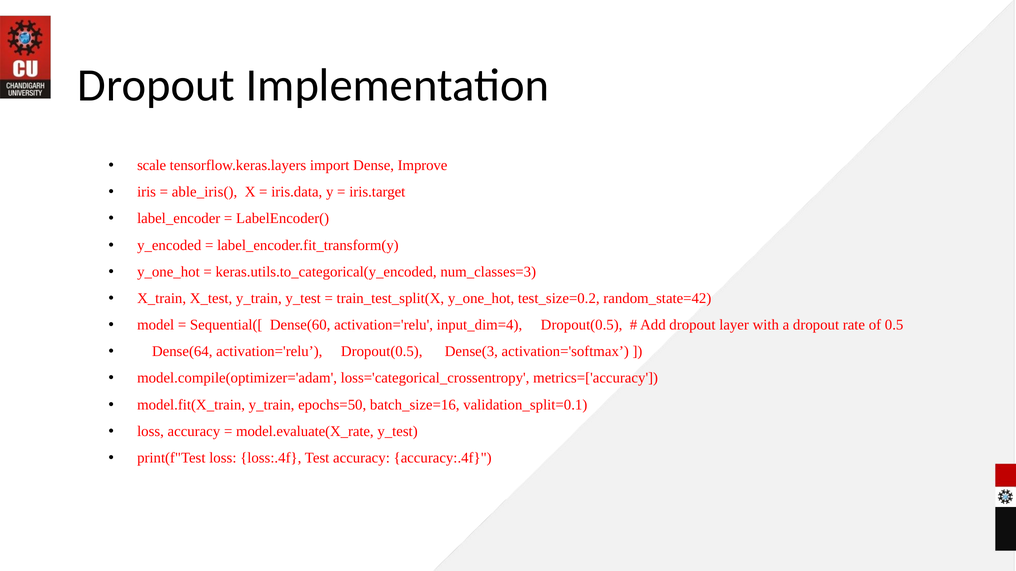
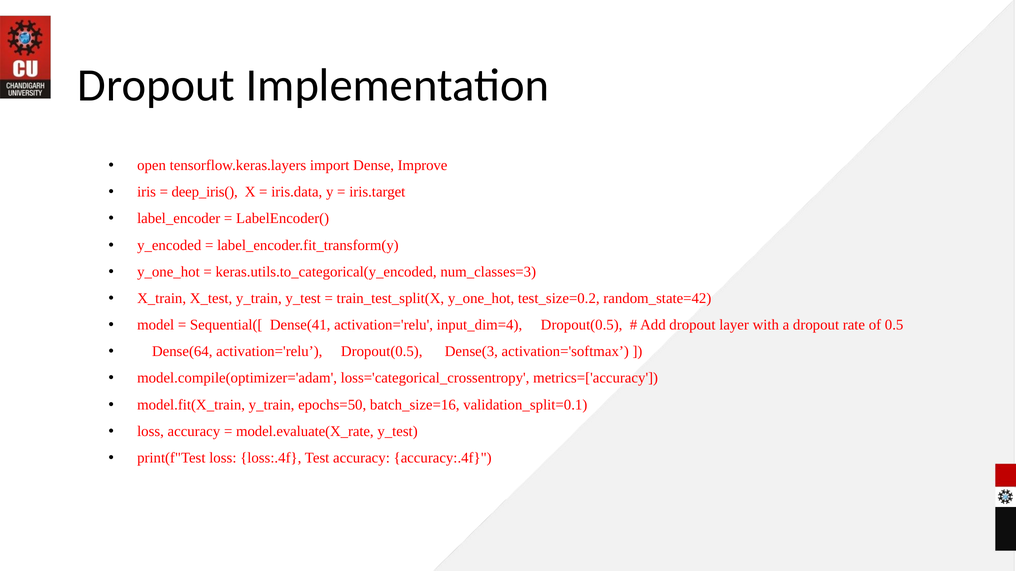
scale: scale -> open (152, 166)
able_iris(: able_iris( -> deep_iris( (205, 192)
Dense(60: Dense(60 -> Dense(41 (300, 325)
